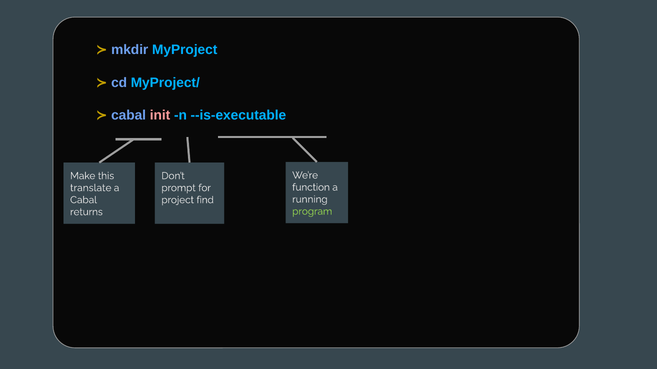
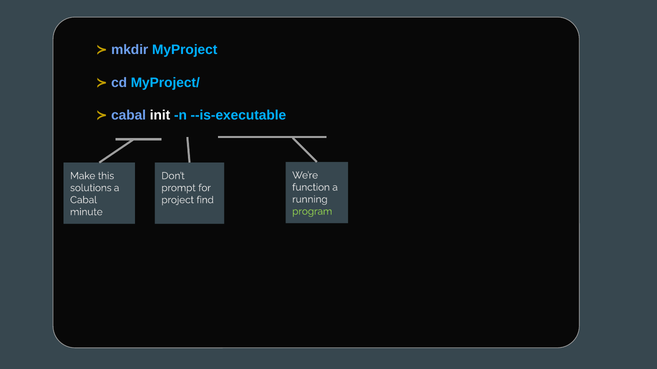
init colour: pink -> white (160, 116)
translate: translate -> solutions (91, 188)
returns: returns -> minute (86, 212)
